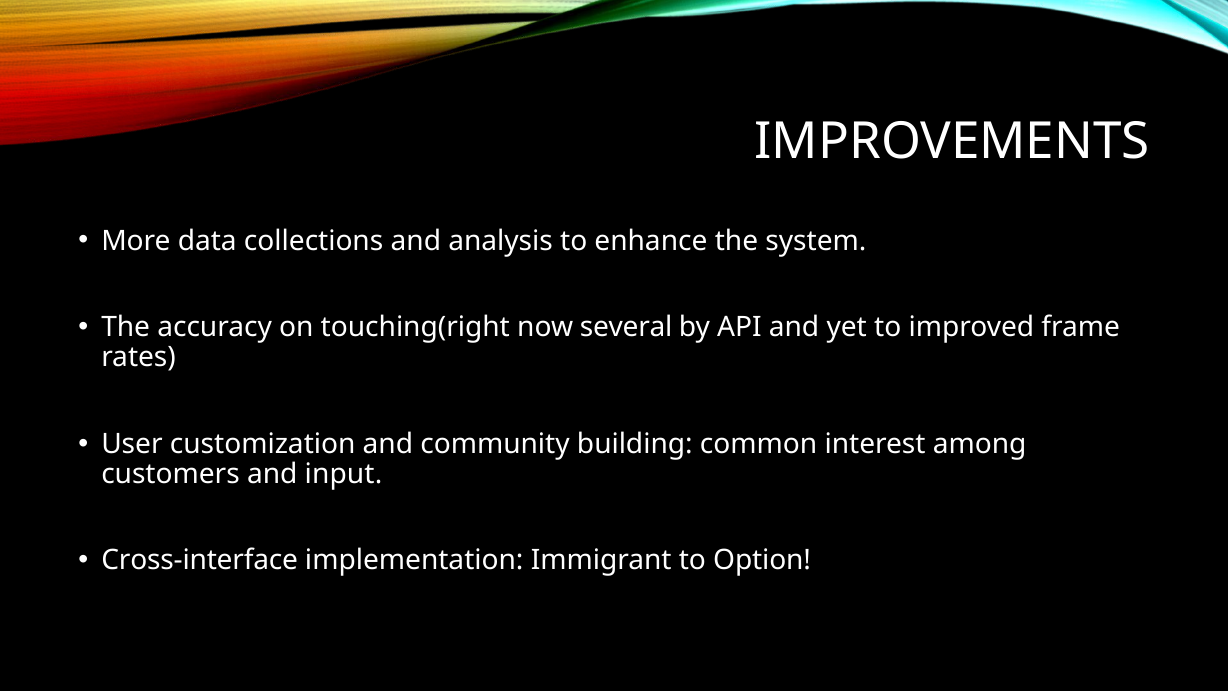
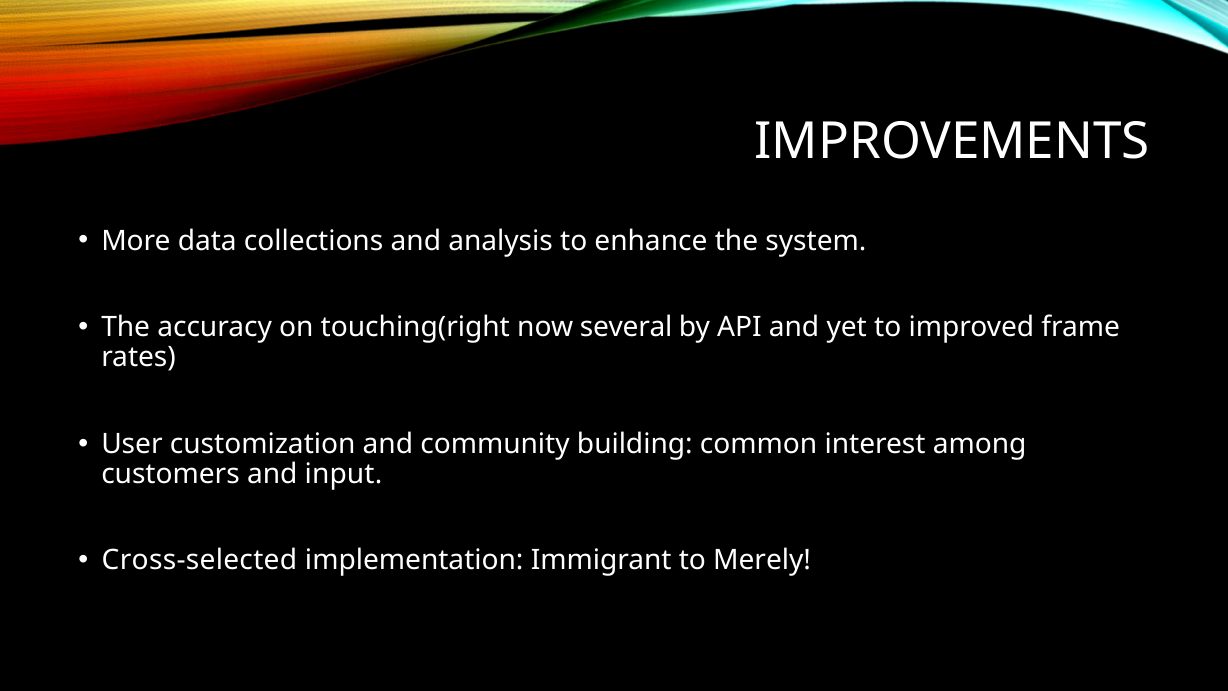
Cross-interface: Cross-interface -> Cross-selected (199, 560)
Option: Option -> Merely (762, 560)
